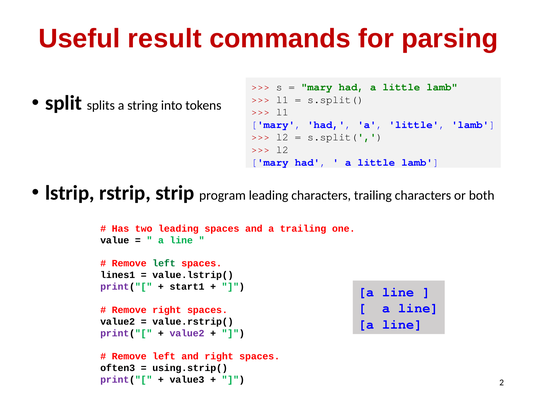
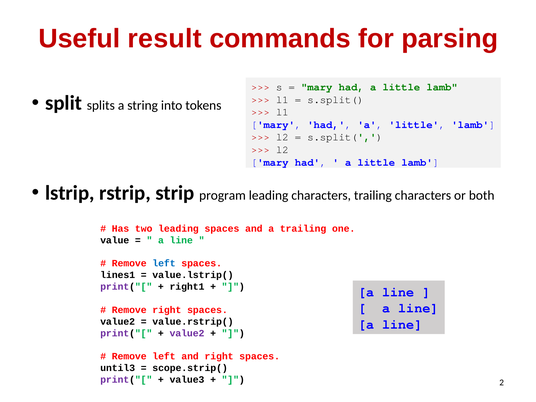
left colour: green -> blue (164, 263)
start1: start1 -> right1 (187, 287)
often3: often3 -> until3 (118, 368)
using.strip(: using.strip( -> scope.strip( (190, 368)
